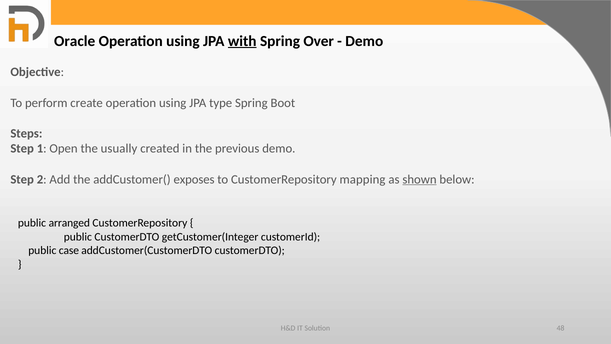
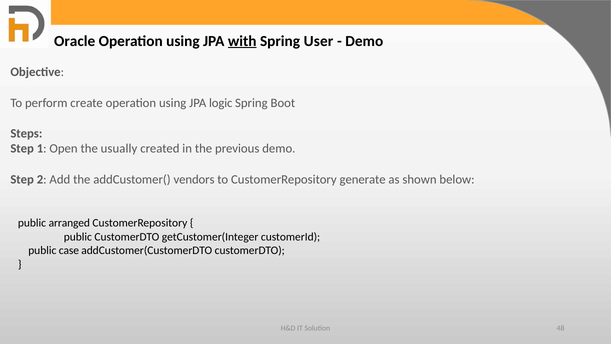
Over: Over -> User (318, 41)
type: type -> logic (221, 103)
exposes: exposes -> vendors (194, 179)
mapping: mapping -> generate (363, 179)
shown underline: present -> none (419, 179)
